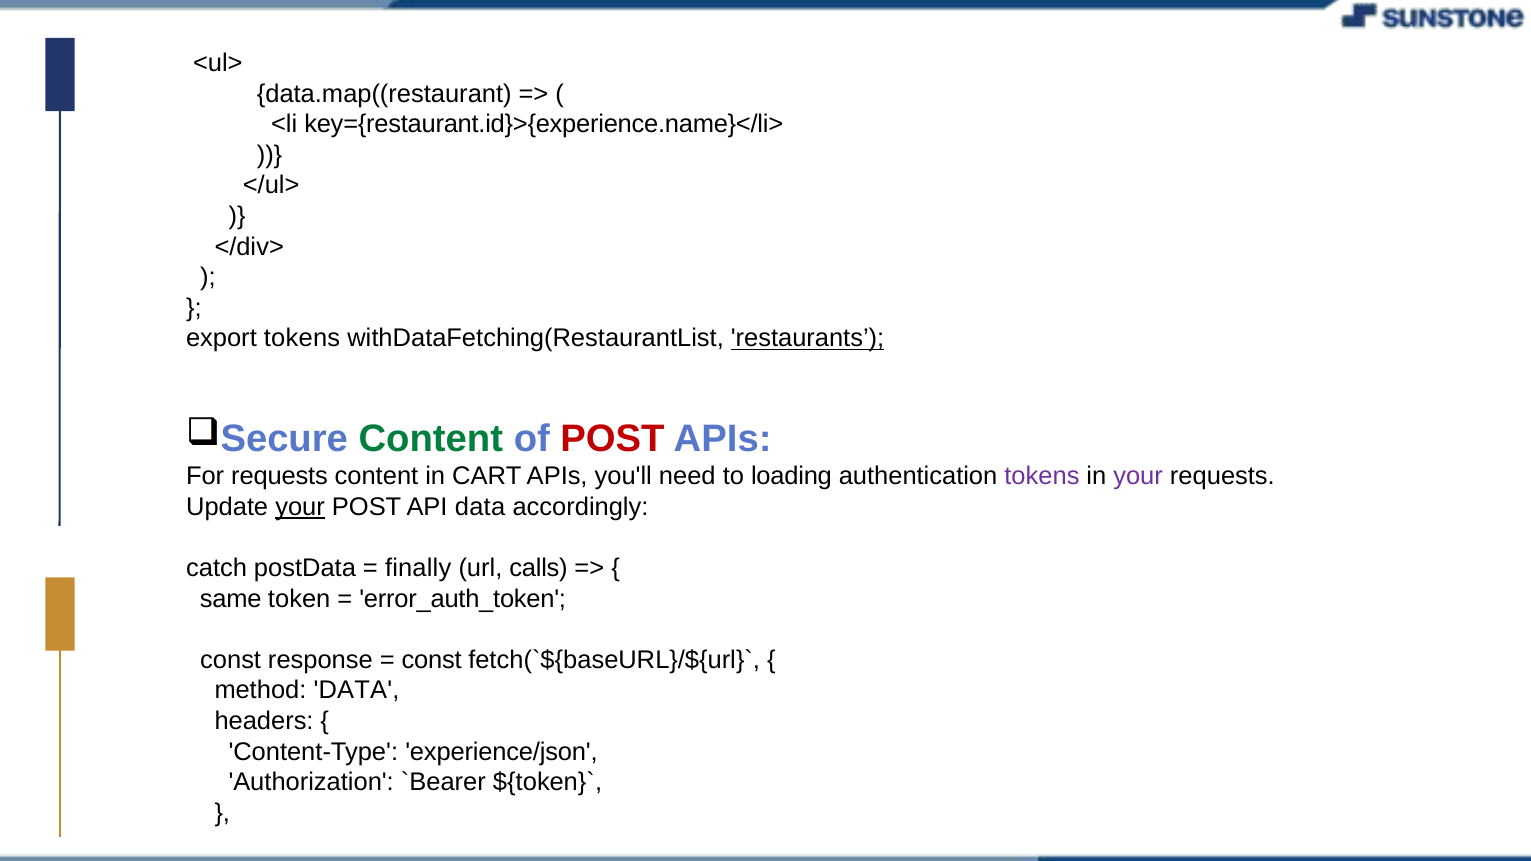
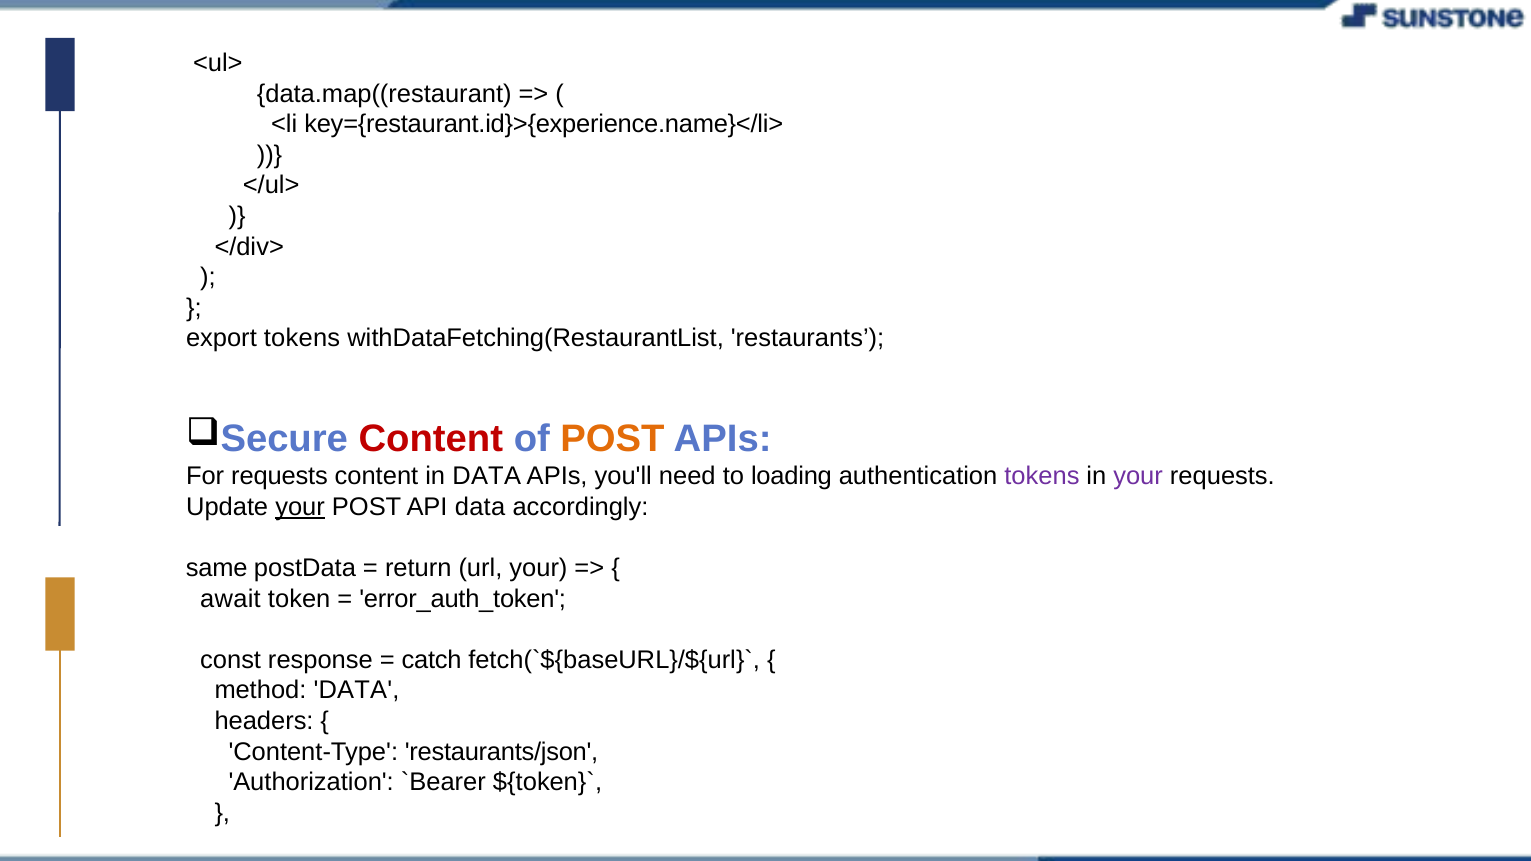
restaurants underline: present -> none (808, 339)
Content colour: green -> red (431, 439)
POST colour: red -> orange (612, 439)
in CART: CART -> DATA (487, 476)
catch: catch -> same (217, 568)
finally: finally -> return (418, 568)
url calls: calls -> your (538, 568)
same: same -> await (231, 599)
const: const -> catch (432, 660)
experience/json: experience/json -> restaurants/json (502, 752)
